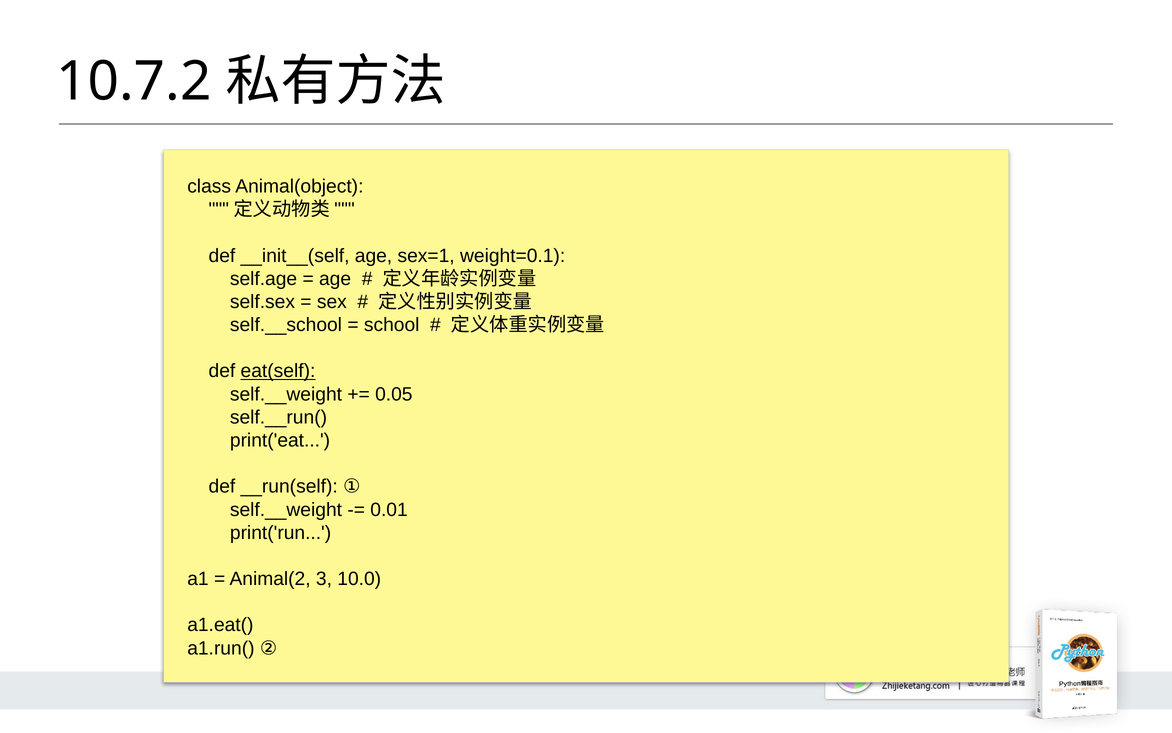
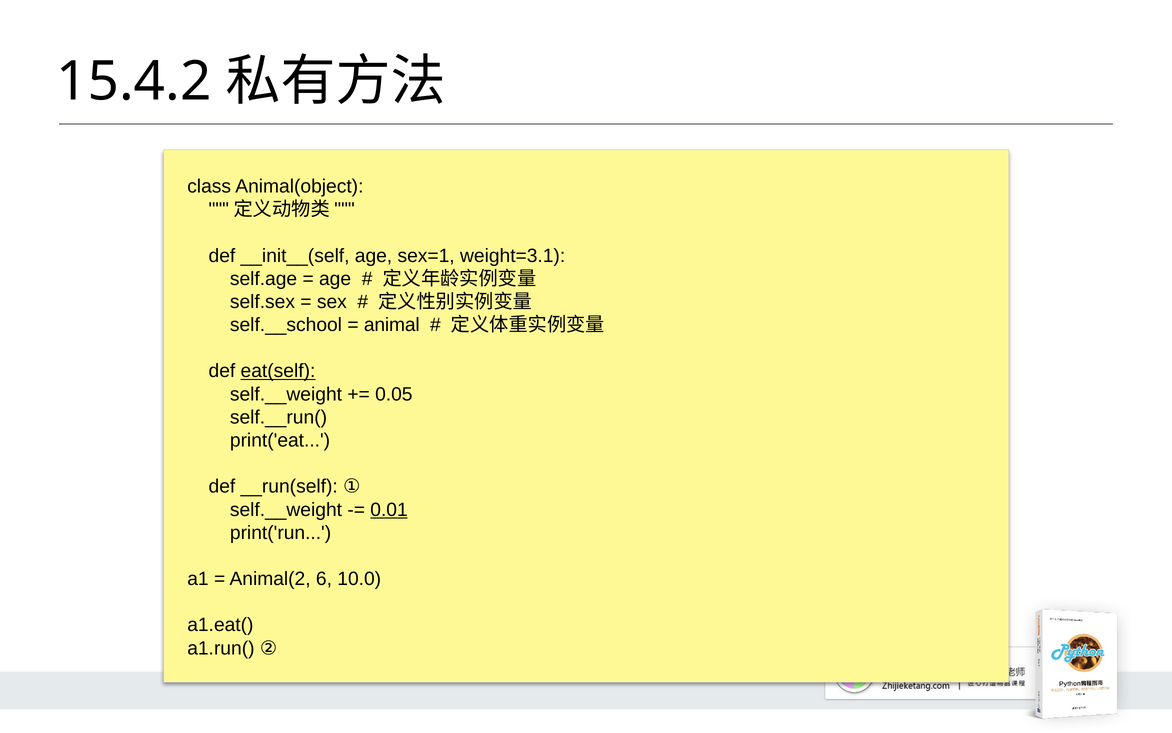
10.7.2: 10.7.2 -> 15.4.2 (134, 82)
weight=0.1: weight=0.1 -> weight=3.1 (513, 256)
school: school -> animal (392, 325)
0.01 underline: none -> present (389, 509)
3: 3 -> 6 (324, 579)
